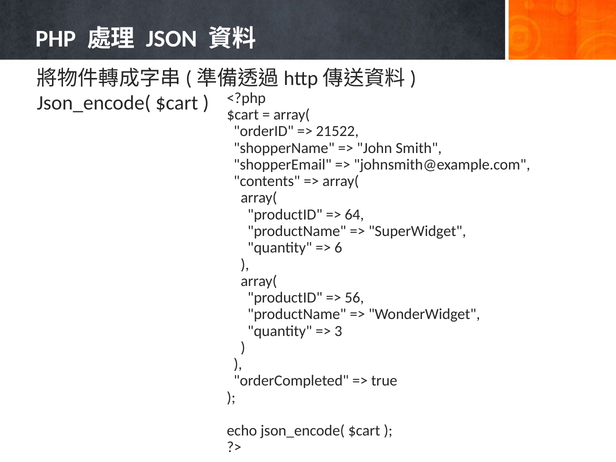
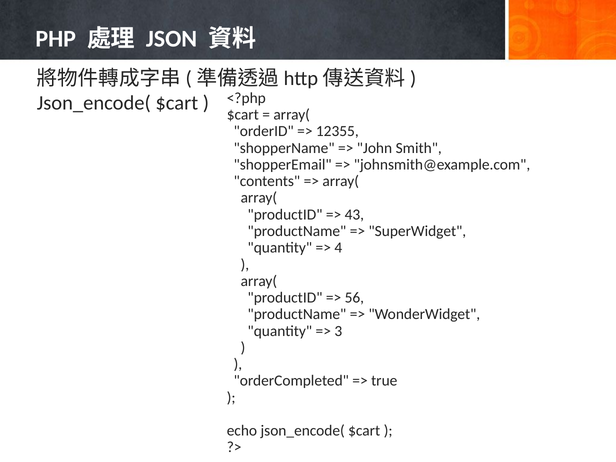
21522: 21522 -> 12355 (337, 131)
64: 64 -> 43 (354, 215)
6: 6 -> 4 (338, 248)
